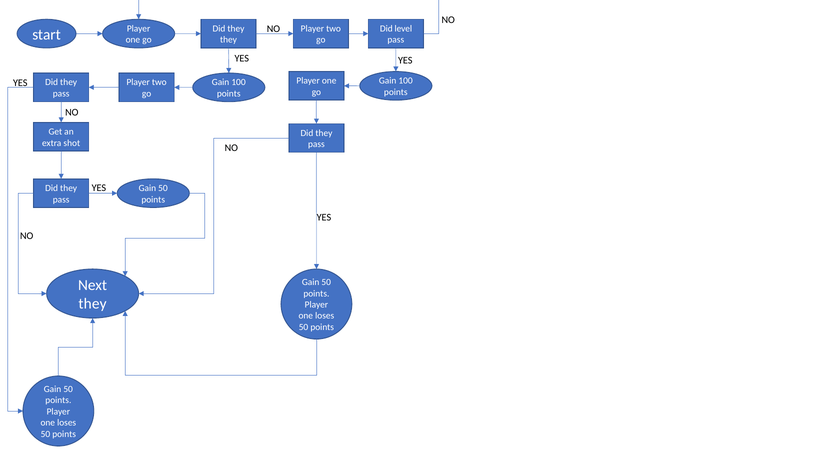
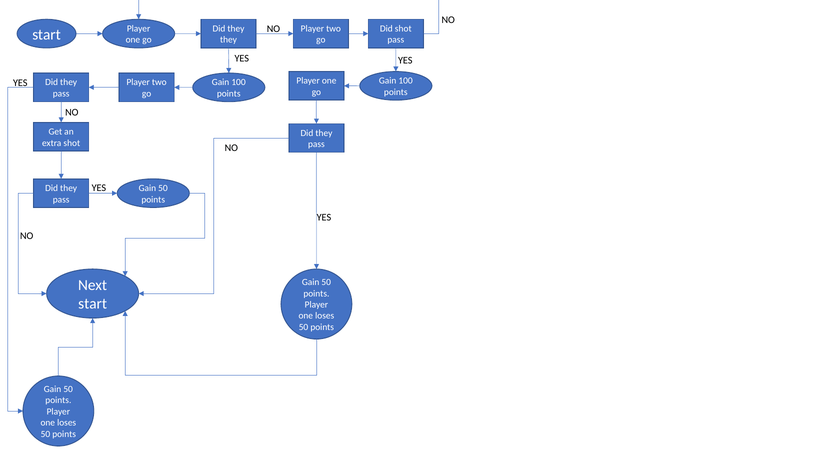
Did level: level -> shot (403, 29)
they: they -> start (93, 304)
